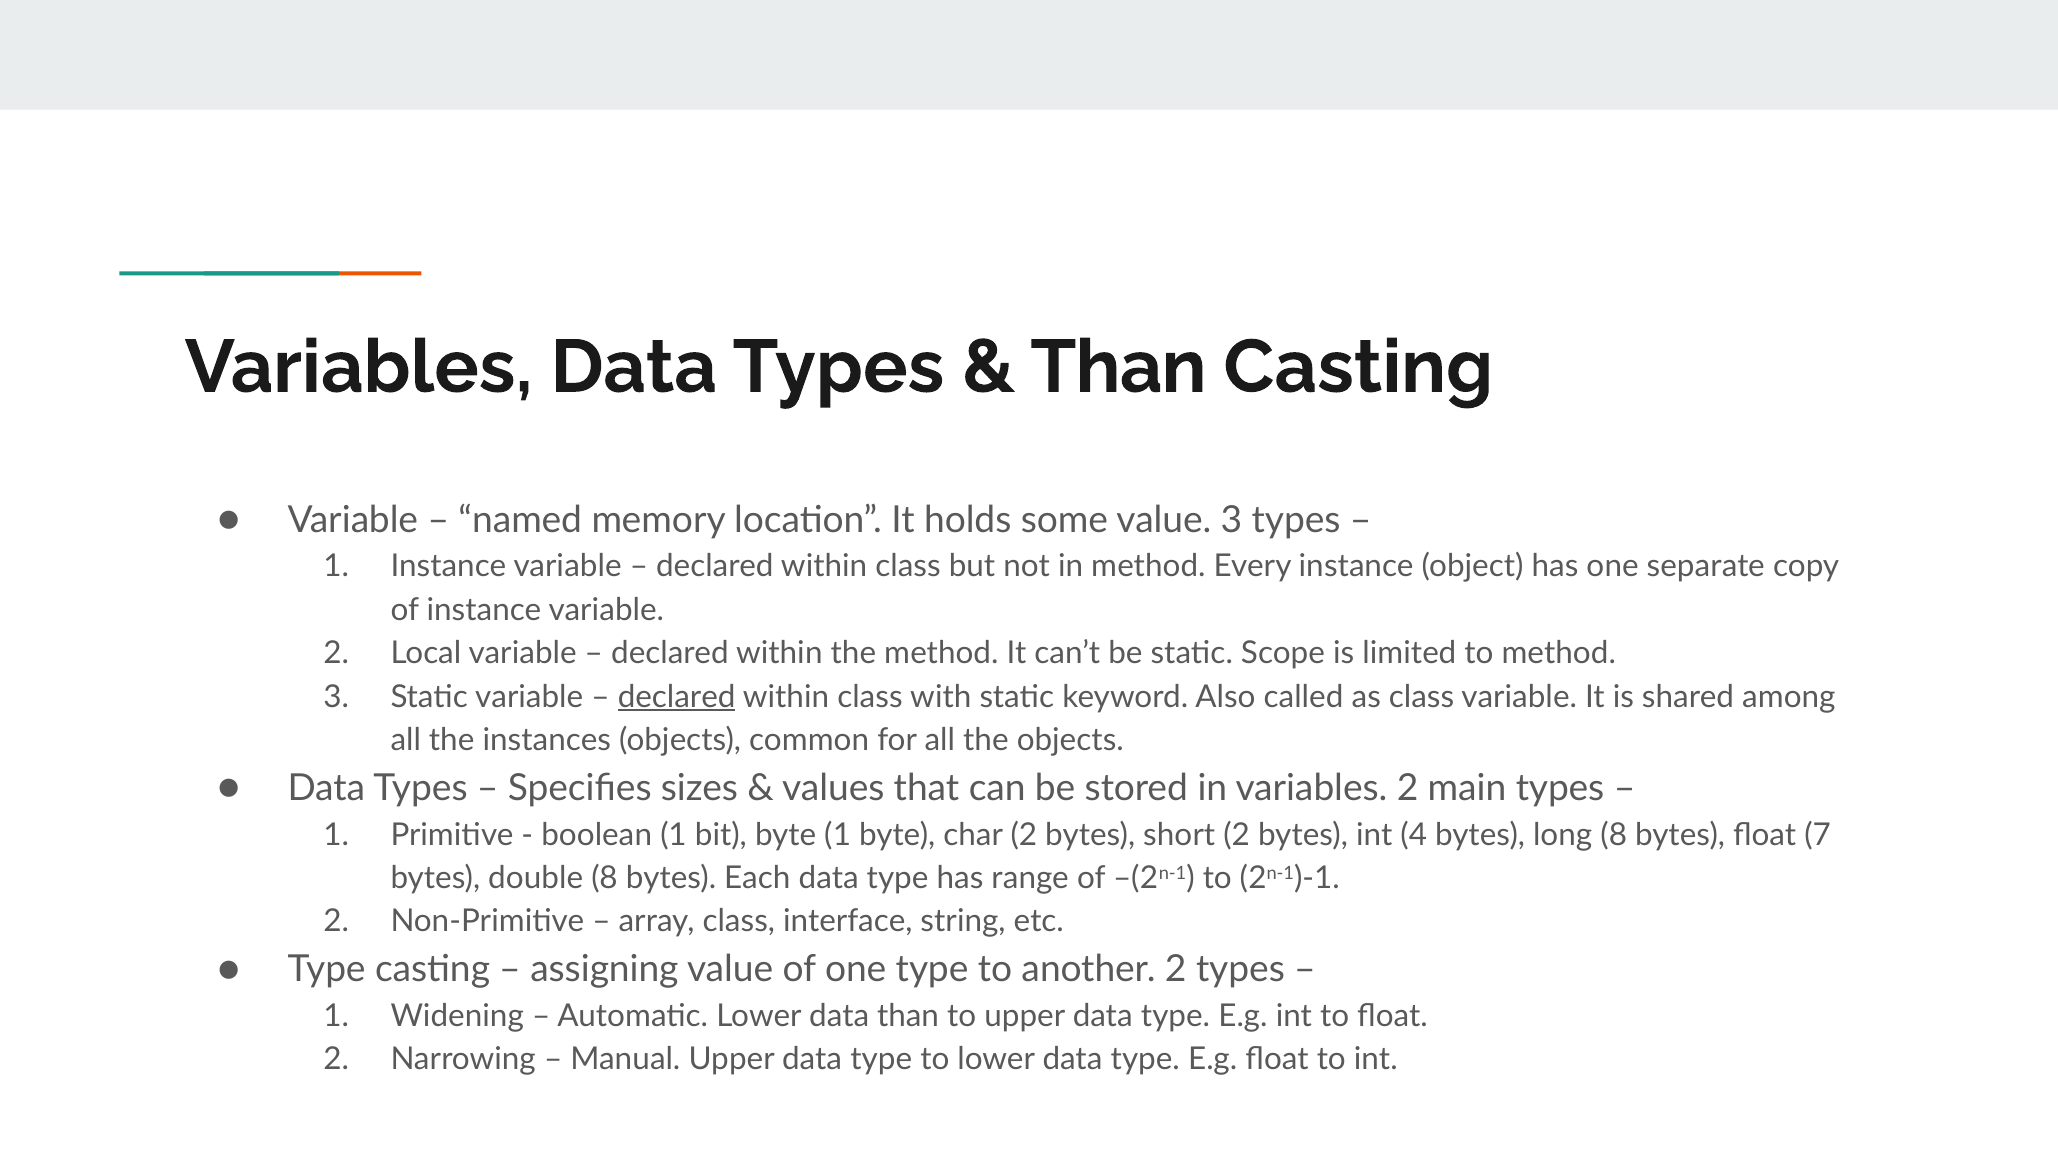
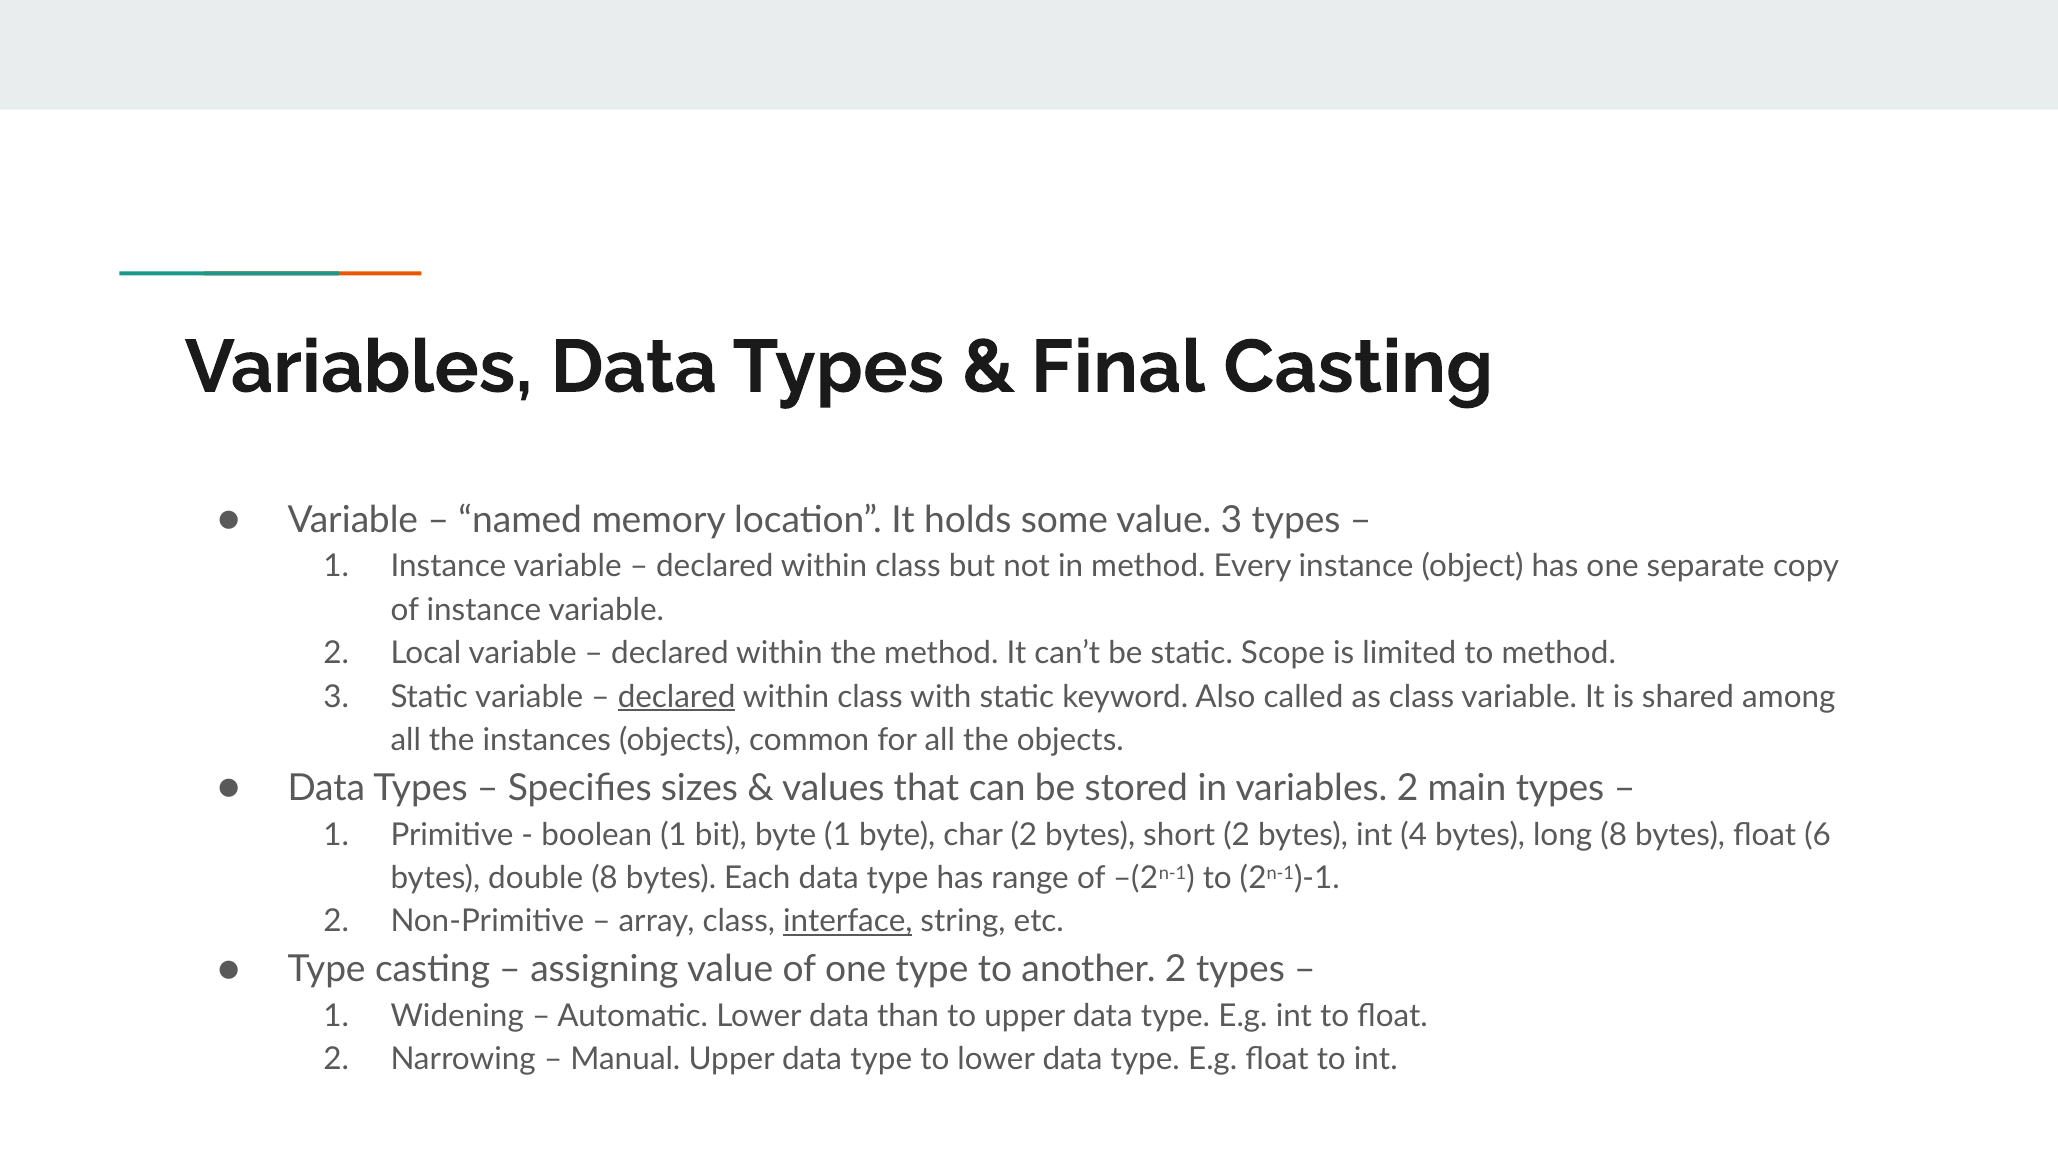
Than: Than -> Final (1118, 367)
7: 7 -> 6 (1818, 834)
interface underline: none -> present (848, 921)
